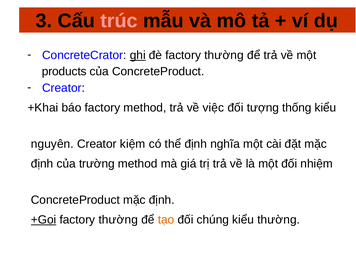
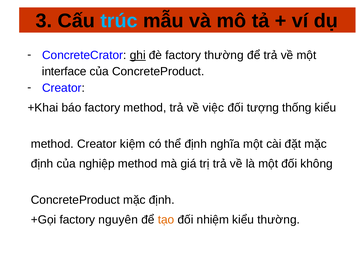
trúc colour: pink -> light blue (119, 21)
products: products -> interface (64, 72)
nguyên: nguyên -> method (52, 144)
trường: trường -> nghiệp (97, 164)
nhiệm: nhiệm -> không (317, 164)
+Gọi underline: present -> none (44, 220)
thường: thường -> nguyên (118, 220)
chúng: chúng -> nhiệm (213, 220)
